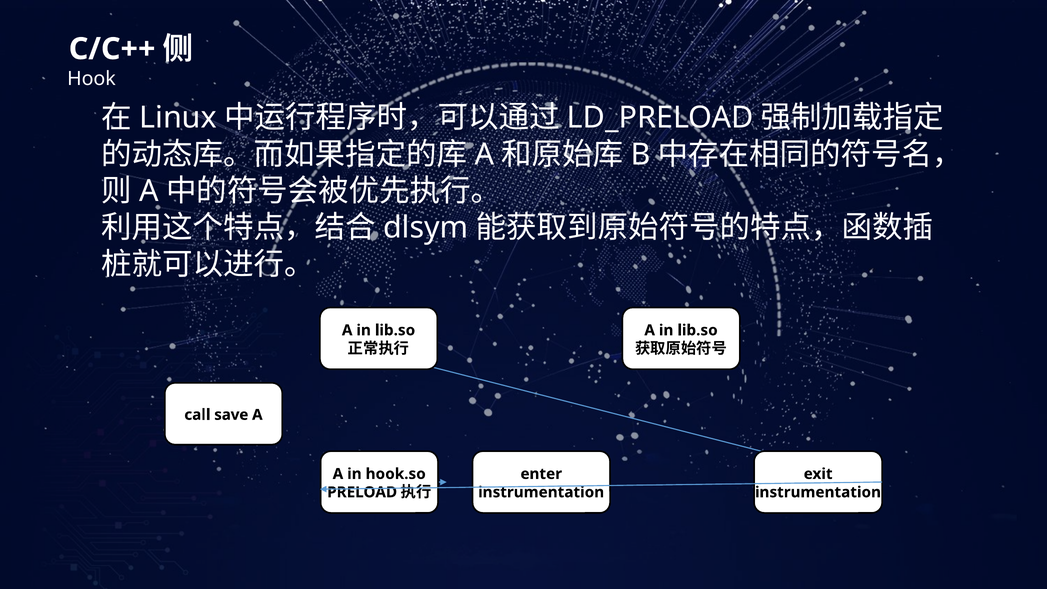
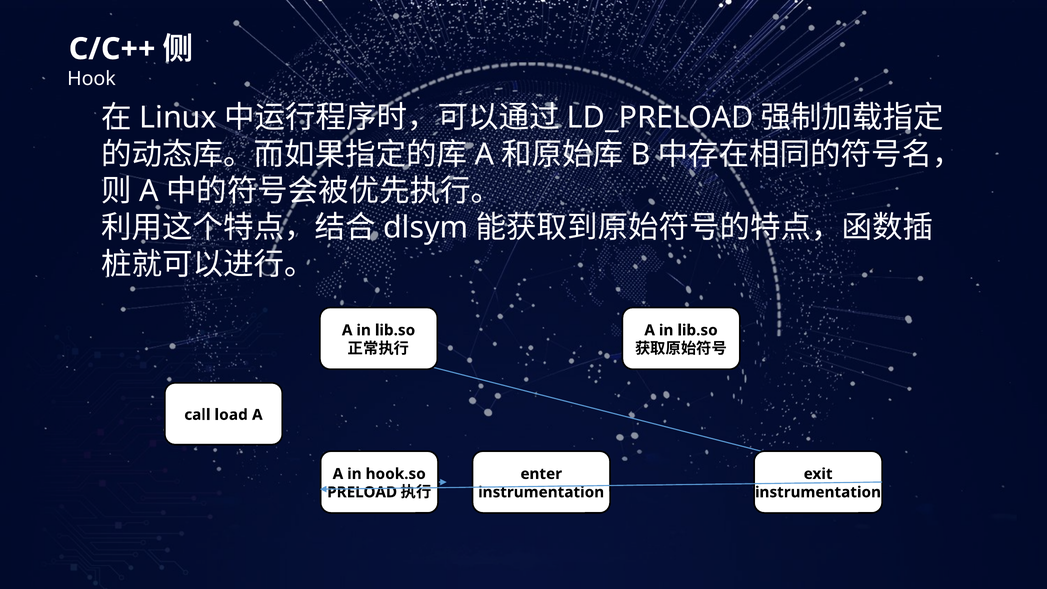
save: save -> load (231, 415)
